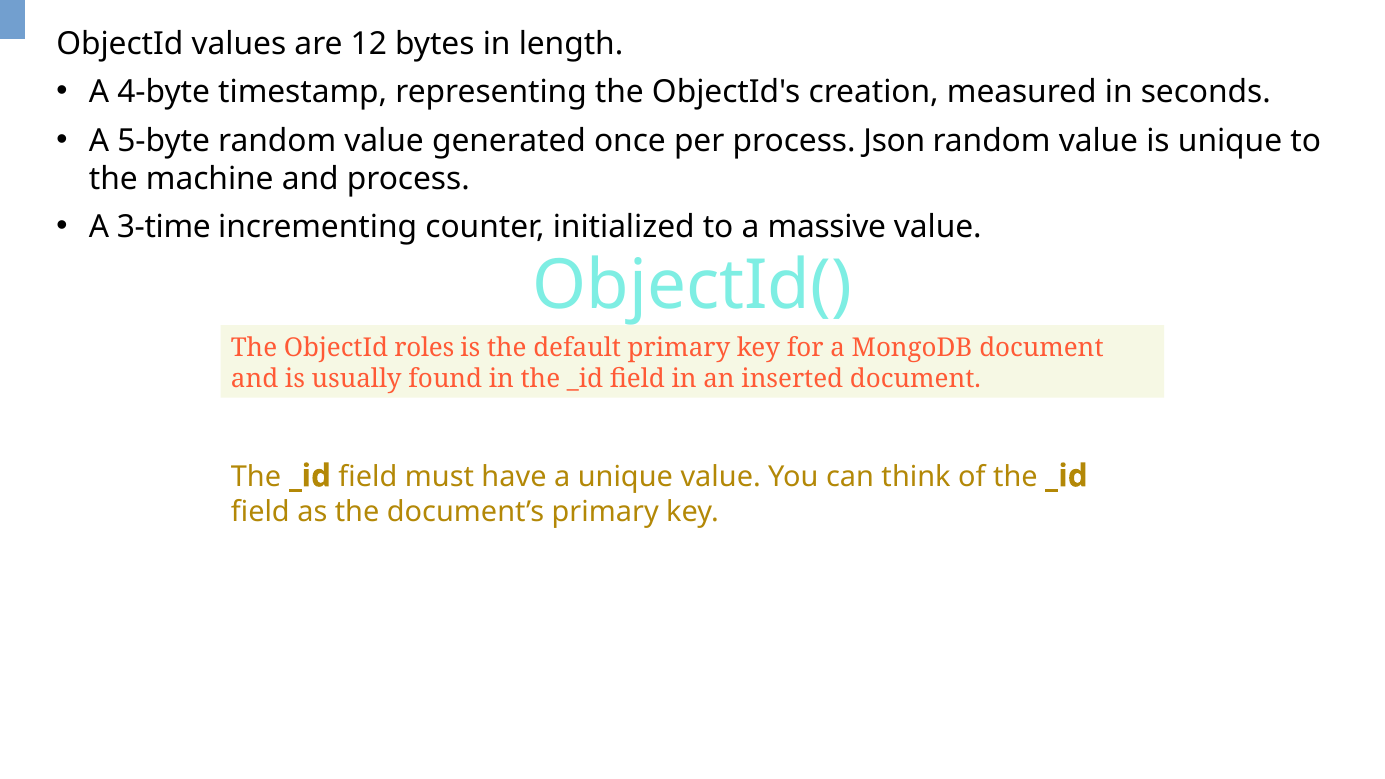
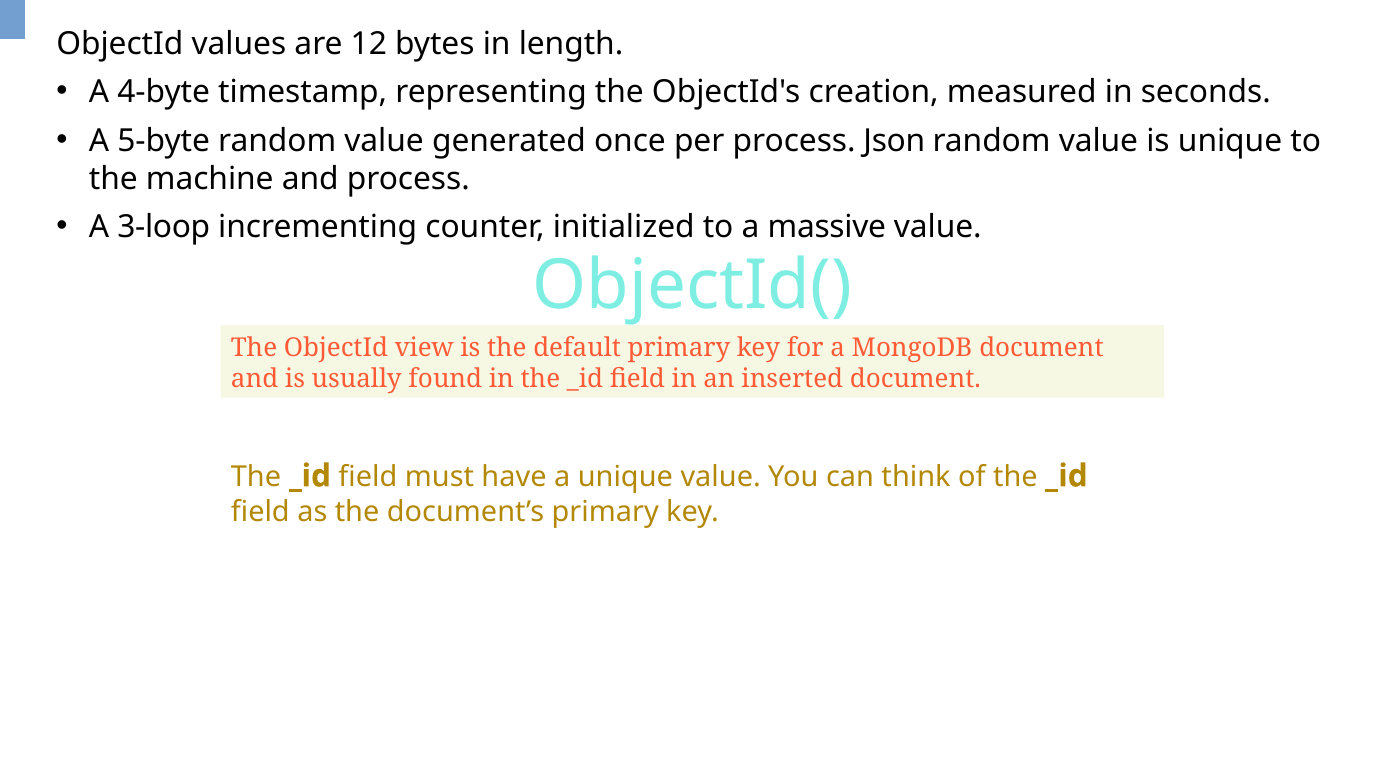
3-time: 3-time -> 3-loop (164, 227)
roles: roles -> view (424, 348)
